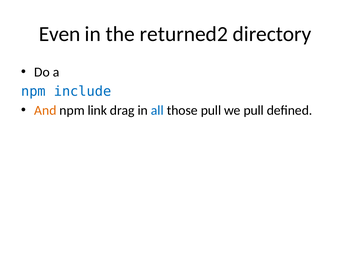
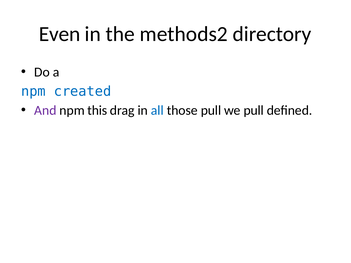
returned2: returned2 -> methods2 (184, 34)
include: include -> created (83, 91)
And colour: orange -> purple (45, 110)
link: link -> this (97, 110)
